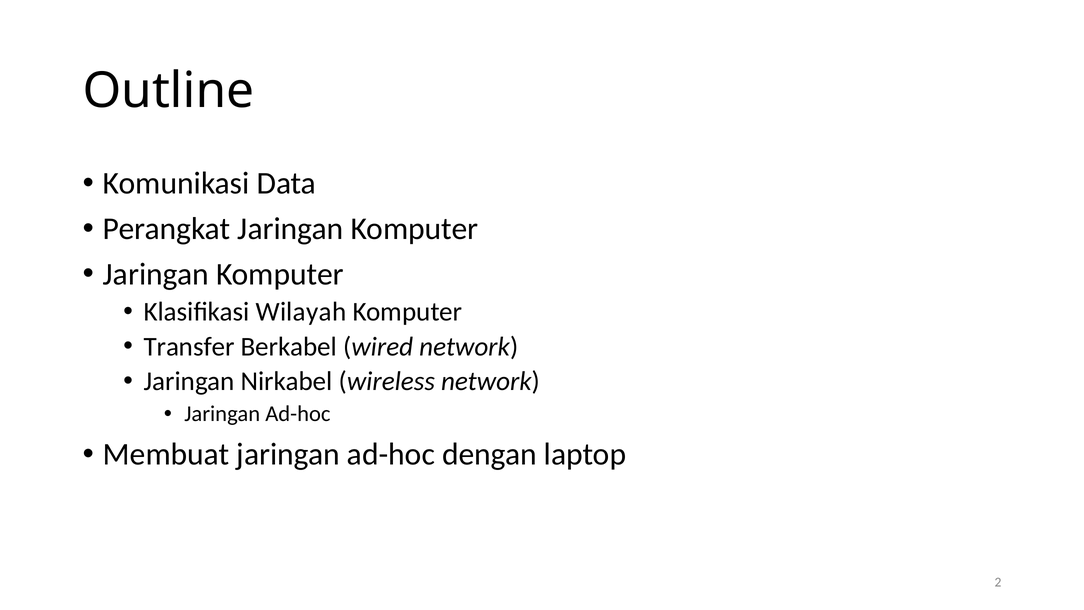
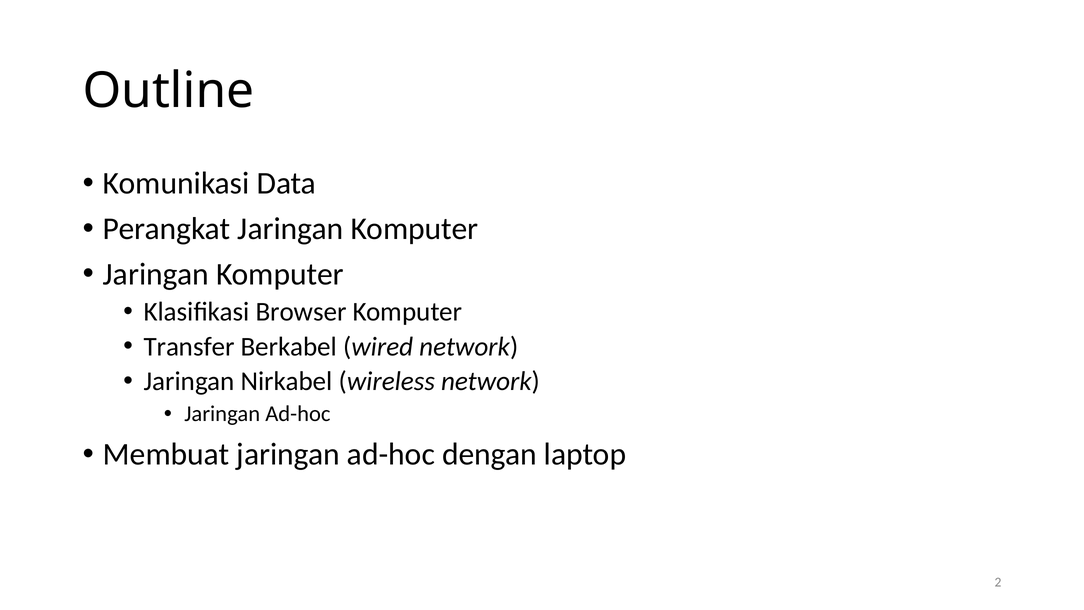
Wilayah: Wilayah -> Browser (301, 312)
